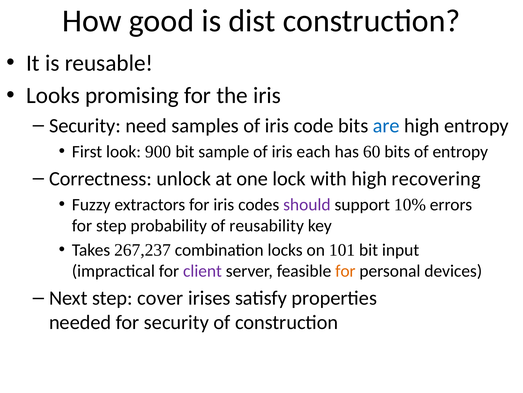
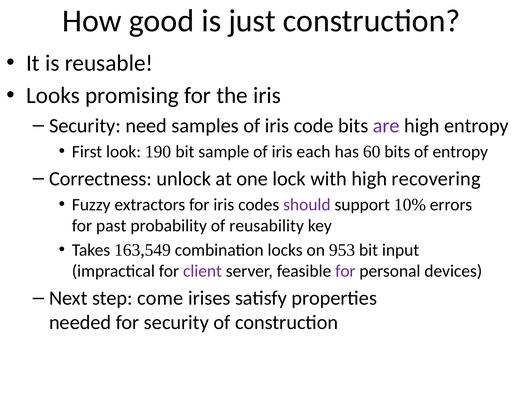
dist: dist -> just (252, 21)
are colour: blue -> purple (386, 125)
900: 900 -> 190 (158, 151)
for step: step -> past (111, 225)
267,237: 267,237 -> 163,549 (143, 250)
101: 101 -> 953 (342, 250)
for colour: orange -> purple (345, 271)
cover: cover -> come (160, 297)
